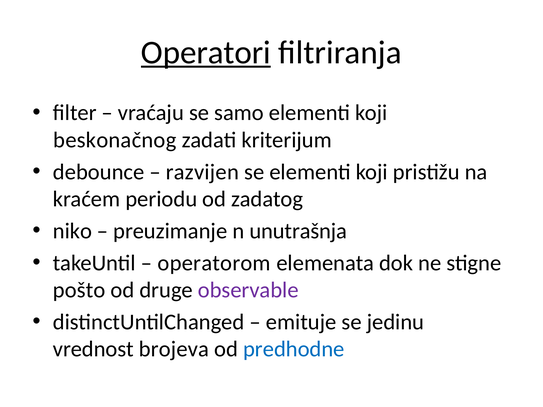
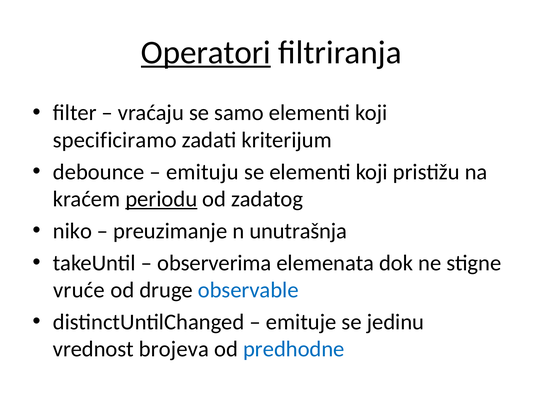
beskonačnog: beskonačnog -> specificiramo (115, 140)
razvijen: razvijen -> emituju (202, 172)
periodu underline: none -> present (161, 199)
operatorom: operatorom -> observerima (214, 263)
pošto: pošto -> vruće (79, 290)
observable colour: purple -> blue (248, 290)
